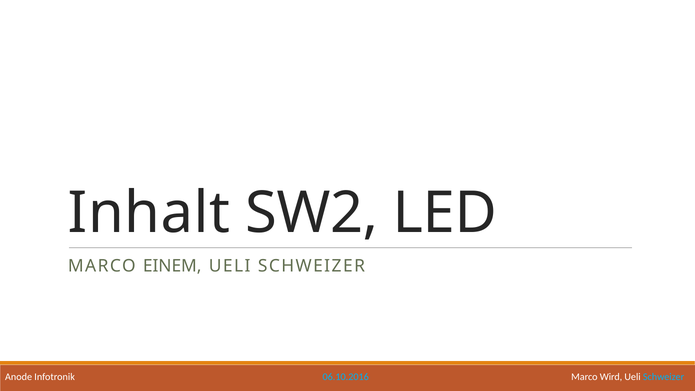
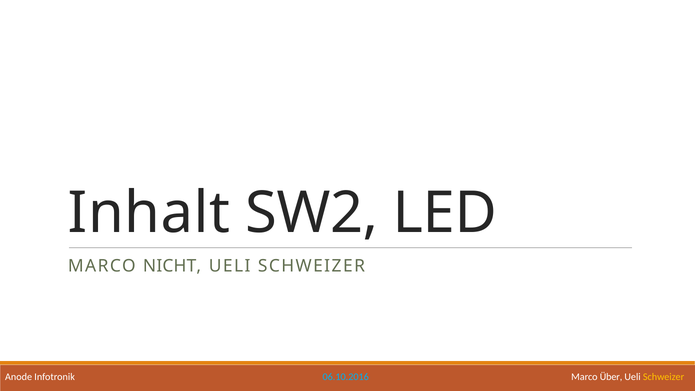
EINEM: EINEM -> NICHT (172, 266)
Wird: Wird -> Über (611, 377)
Schweizer colour: light blue -> yellow (664, 377)
